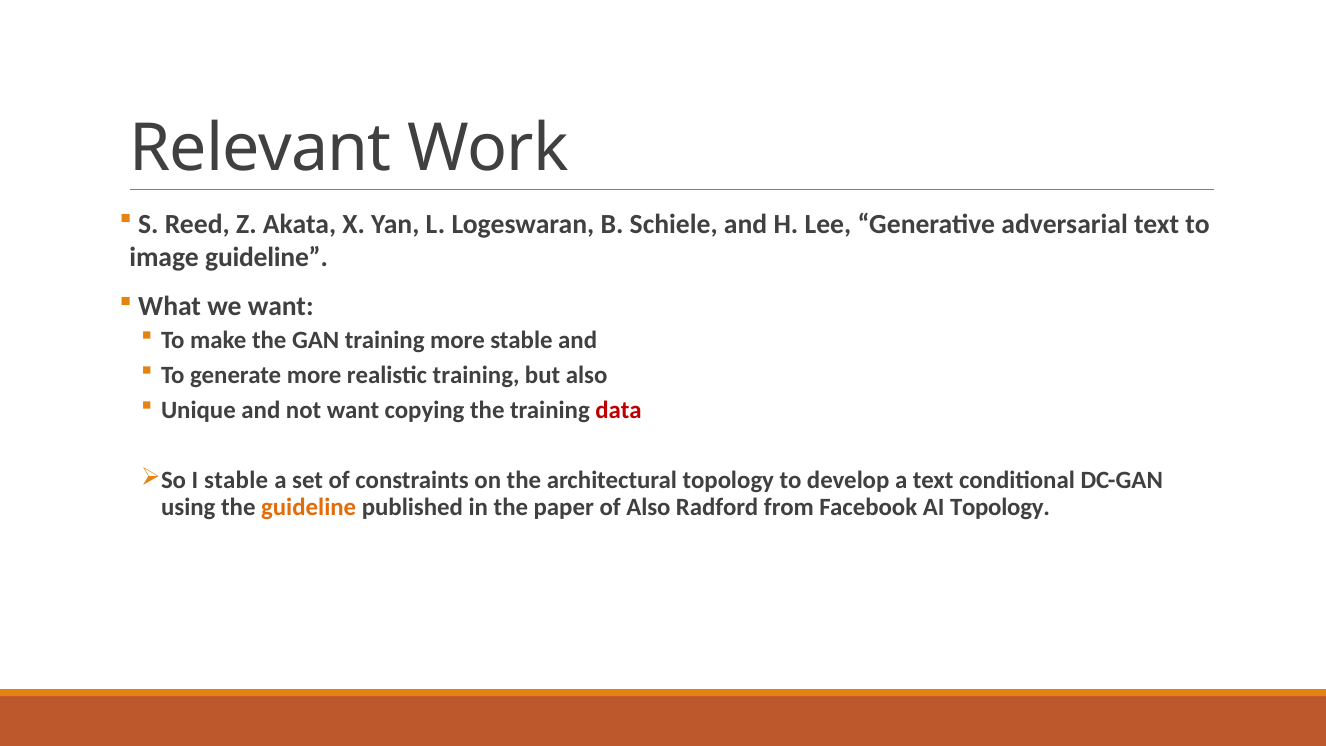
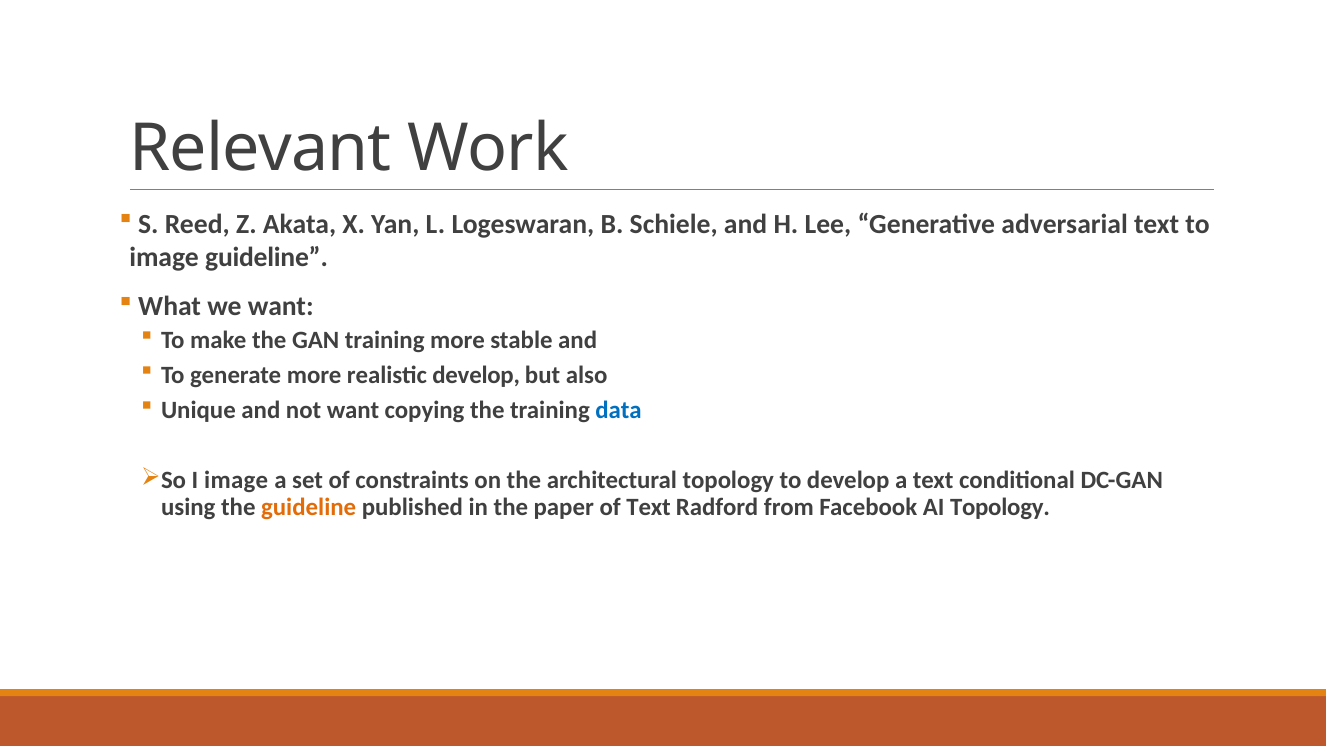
realistic training: training -> develop (476, 375)
data colour: red -> blue (618, 410)
I stable: stable -> image (236, 481)
of Also: Also -> Text (649, 508)
